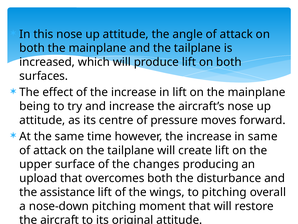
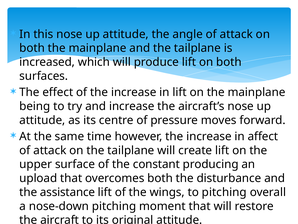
in same: same -> affect (263, 136)
changes: changes -> constant (156, 164)
